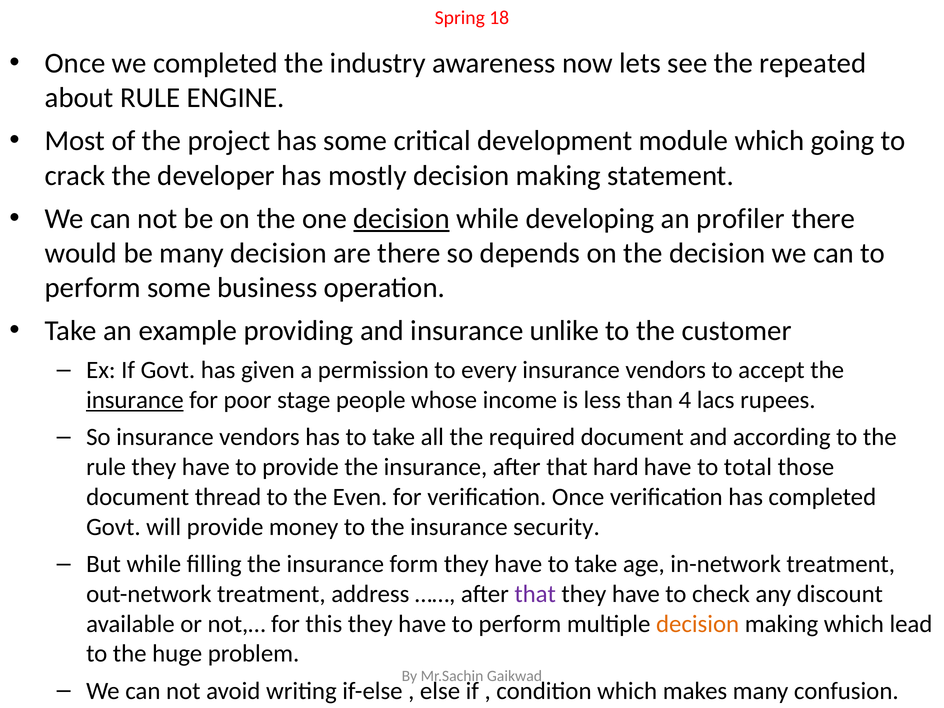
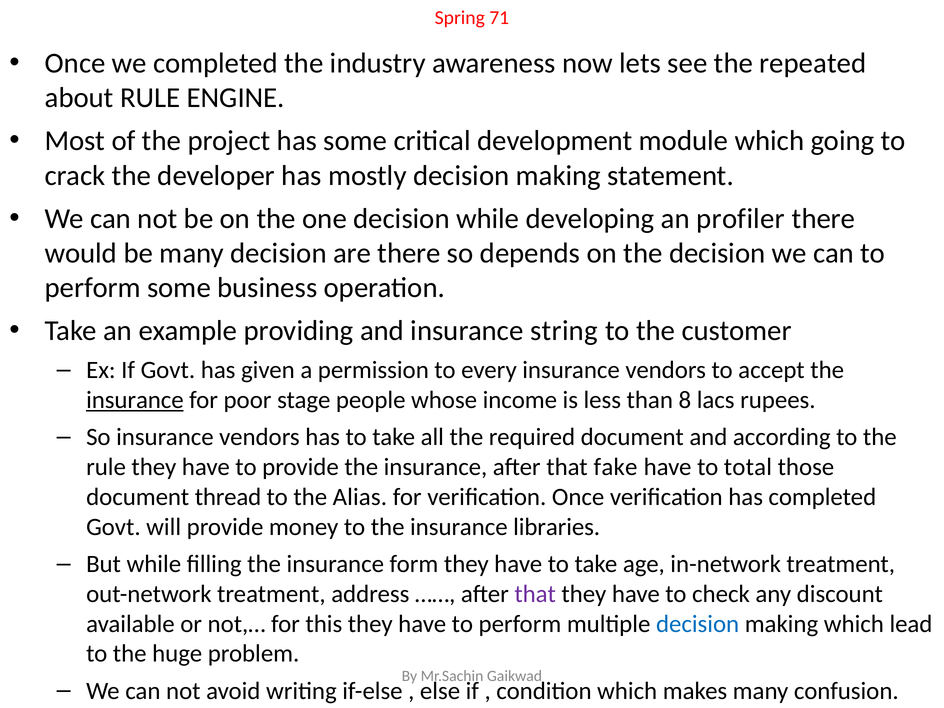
18: 18 -> 71 (499, 18)
decision underline: present -> none (402, 219)
unlike: unlike -> string (564, 331)
4: 4 -> 8 (685, 400)
hard: hard -> fake (616, 467)
Even: Even -> Alias (360, 497)
security: security -> libraries (557, 527)
decision colour: orange -> blue (698, 624)
